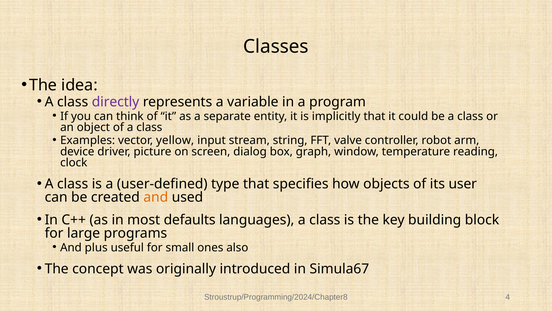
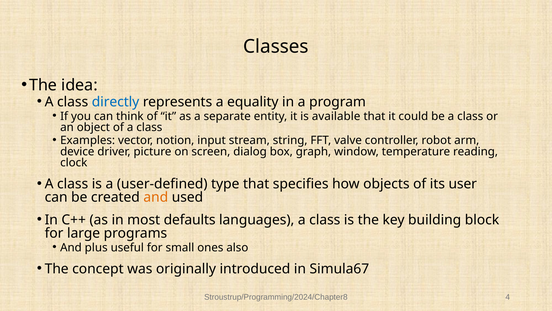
directly colour: purple -> blue (116, 102)
variable: variable -> equality (253, 102)
implicitly: implicitly -> available (336, 116)
yellow: yellow -> notion (175, 140)
